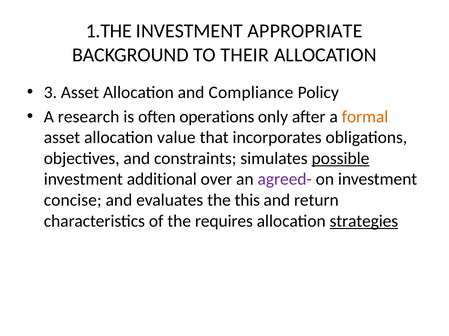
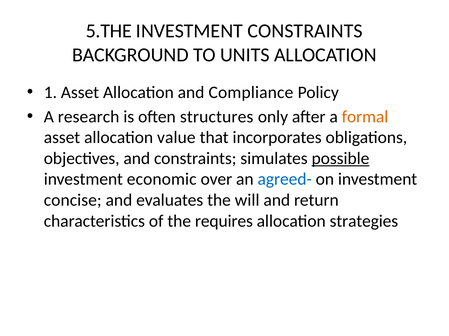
1.THE: 1.THE -> 5.THE (109, 31)
INVESTMENT APPROPRIATE: APPROPRIATE -> CONSTRAINTS (305, 31)
THEIR: THEIR -> UNITS (245, 55)
3: 3 -> 1 (50, 92)
operations: operations -> structures (217, 117)
additional: additional -> economic (162, 180)
agreed- colour: purple -> blue (285, 180)
this: this -> will (247, 201)
strategies underline: present -> none (364, 221)
